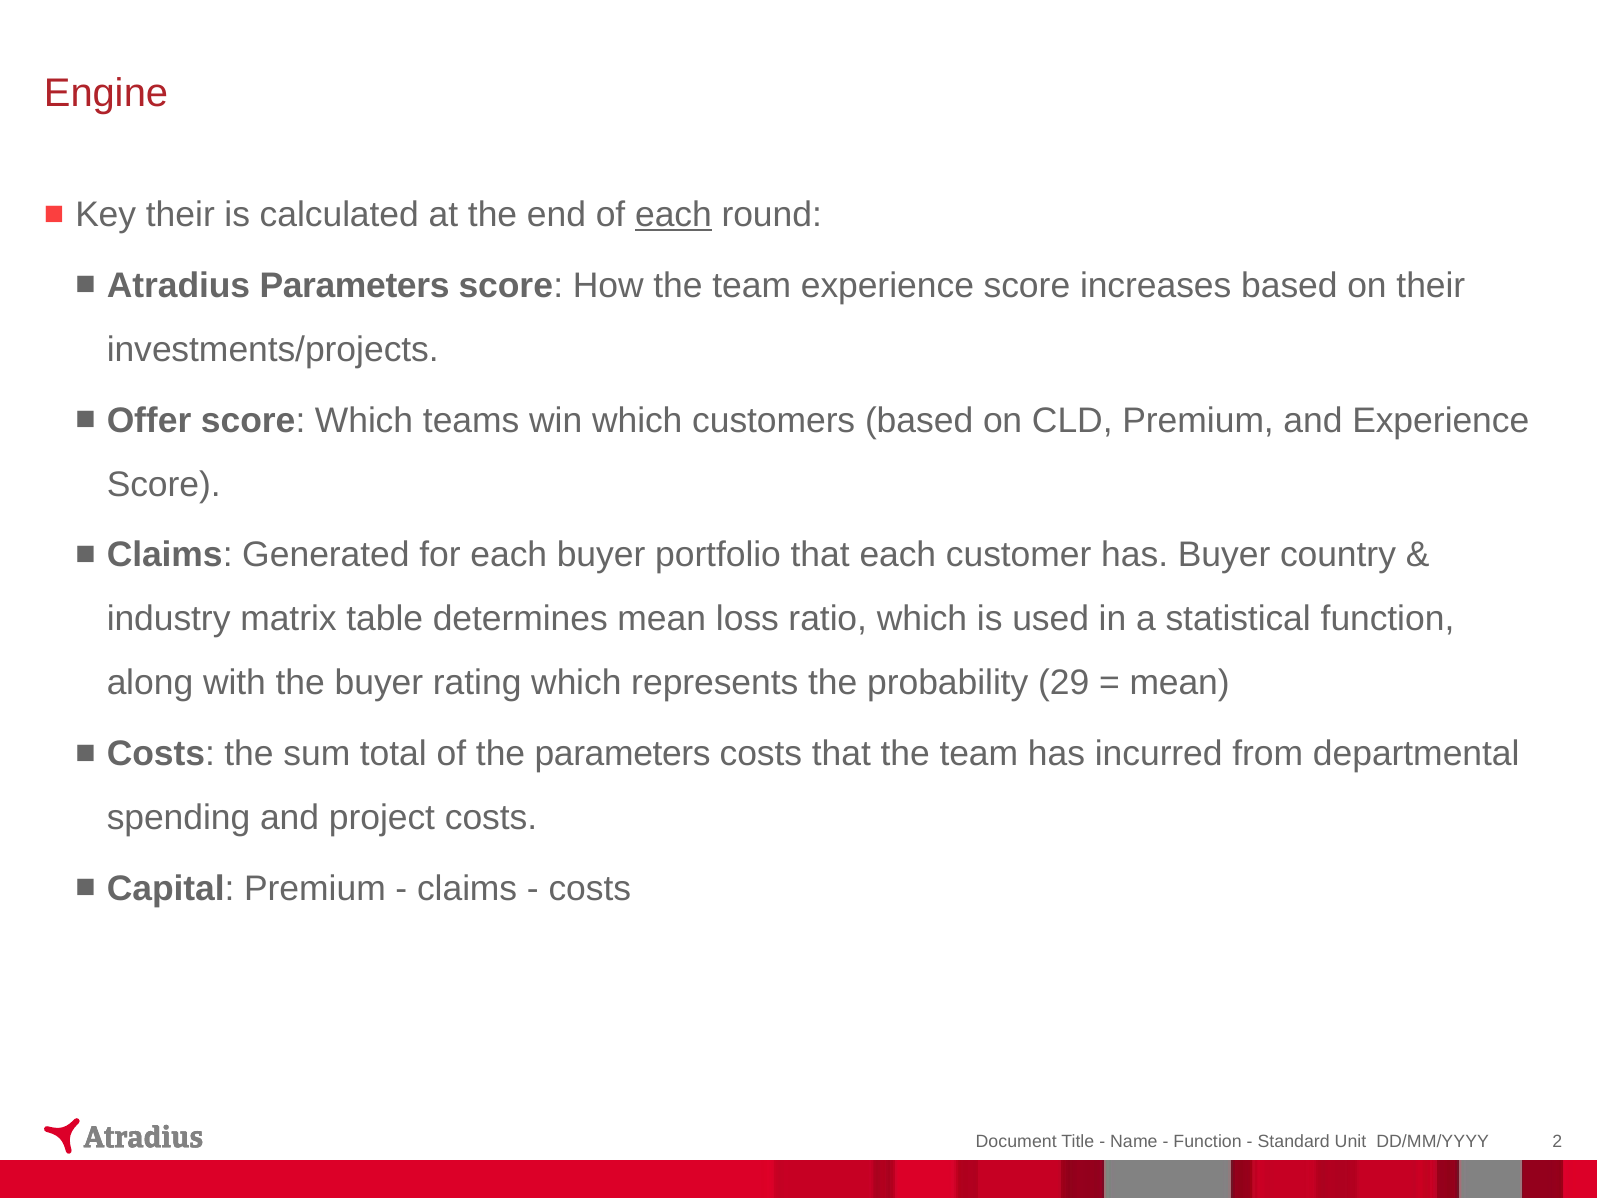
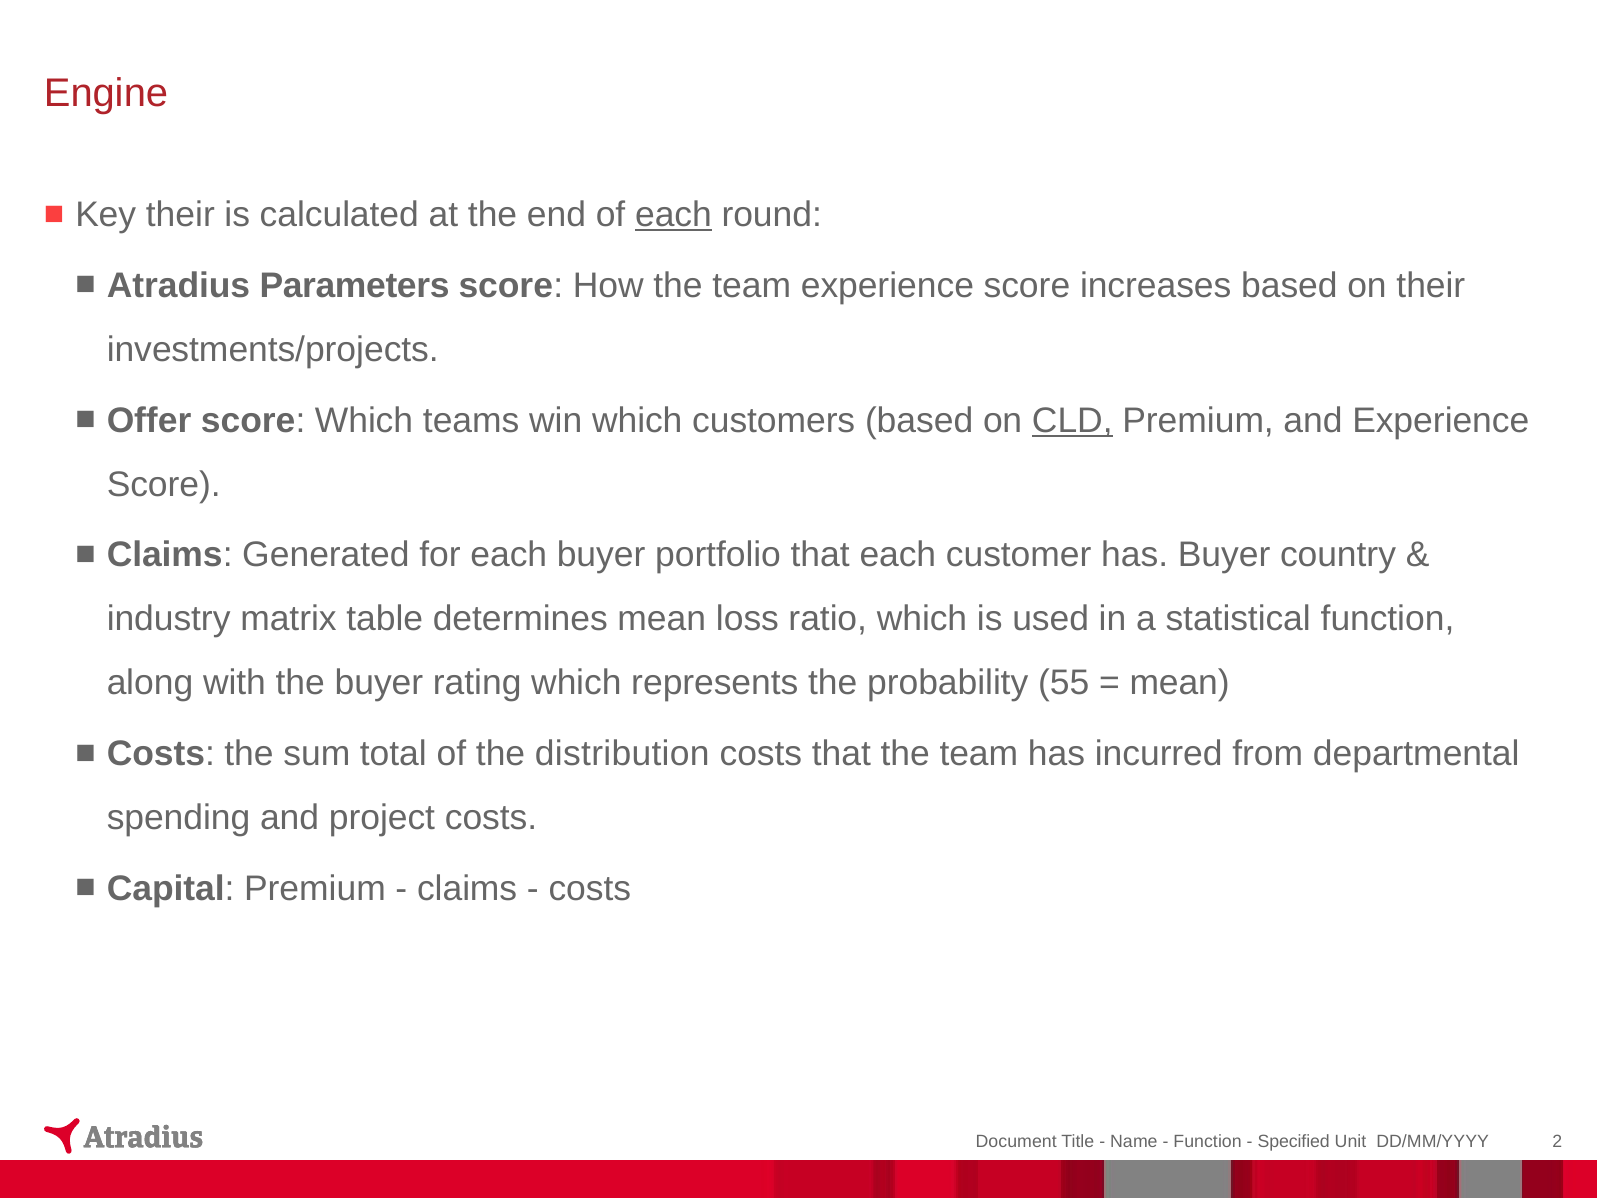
CLD underline: none -> present (1072, 420)
29: 29 -> 55 (1064, 683)
the parameters: parameters -> distribution (622, 754)
Standard: Standard -> Specified (1294, 1142)
